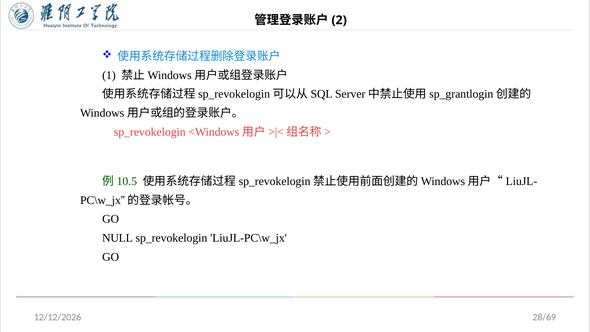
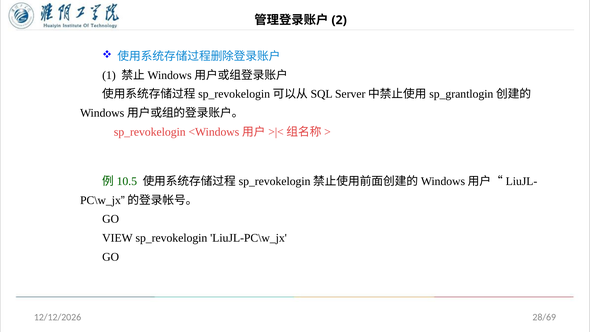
NULL: NULL -> VIEW (117, 238)
